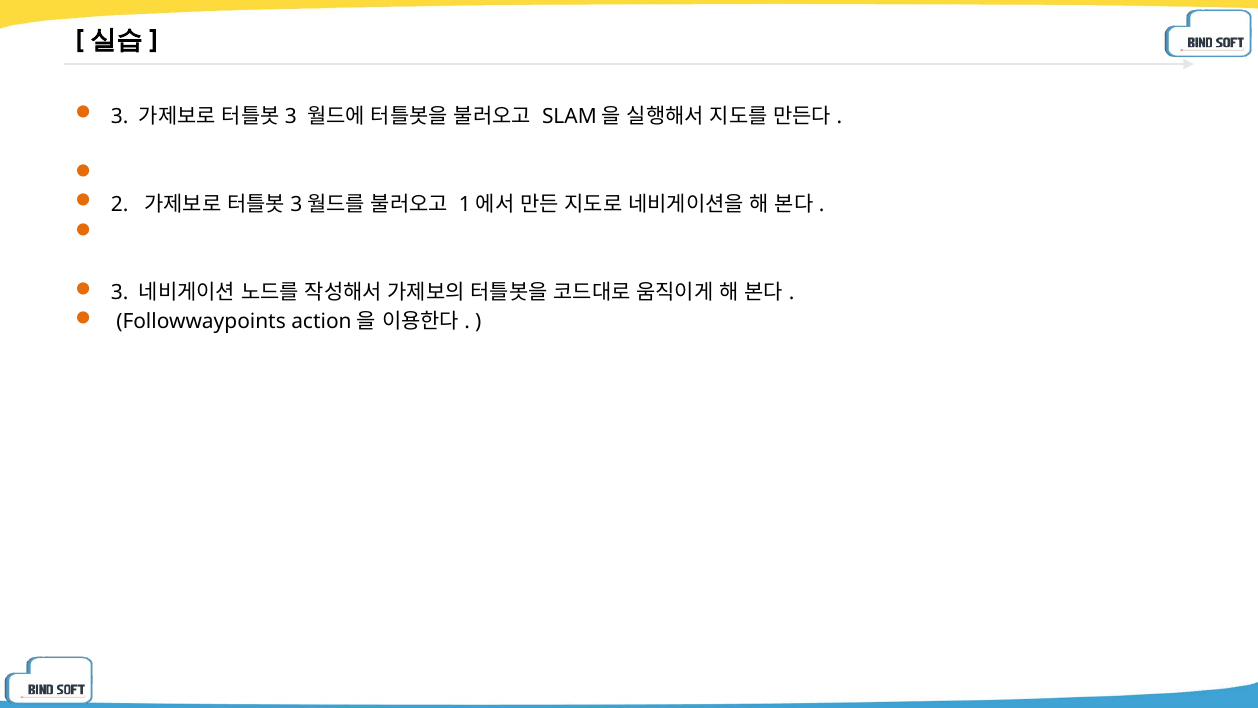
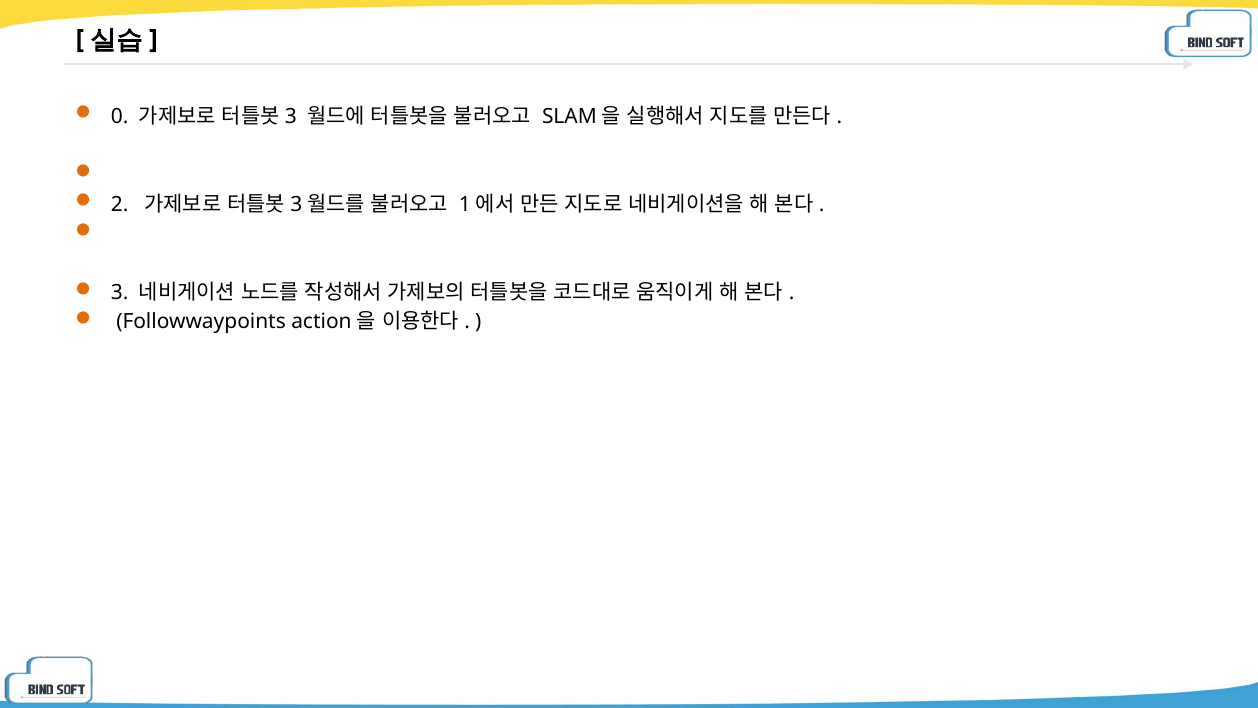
3: 3 -> 0 (120, 116)
